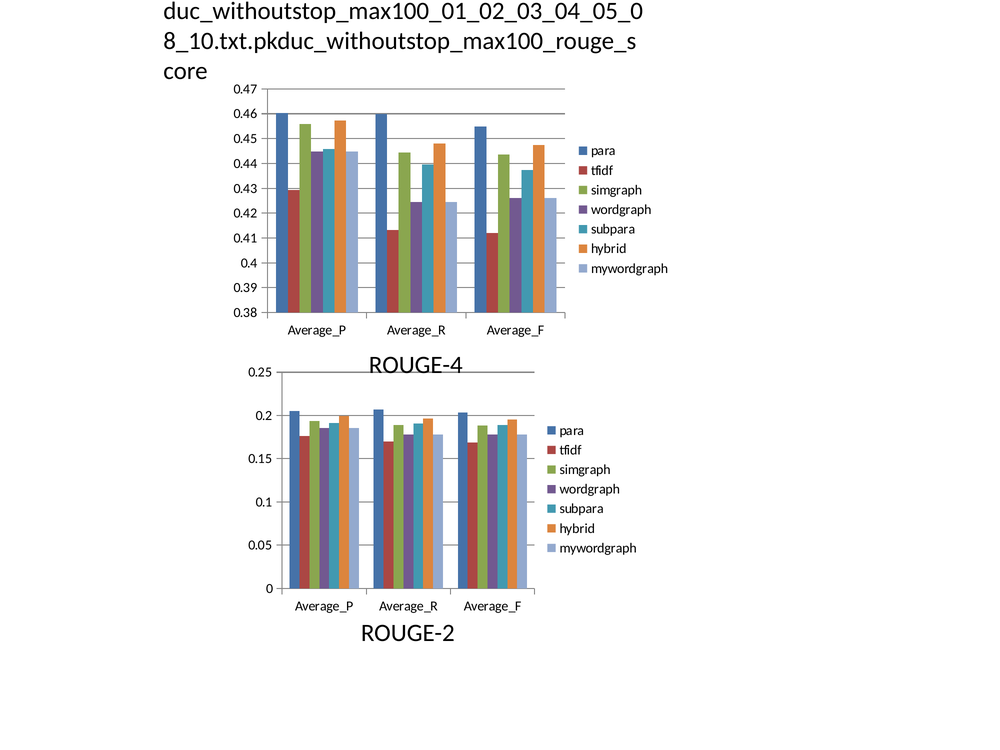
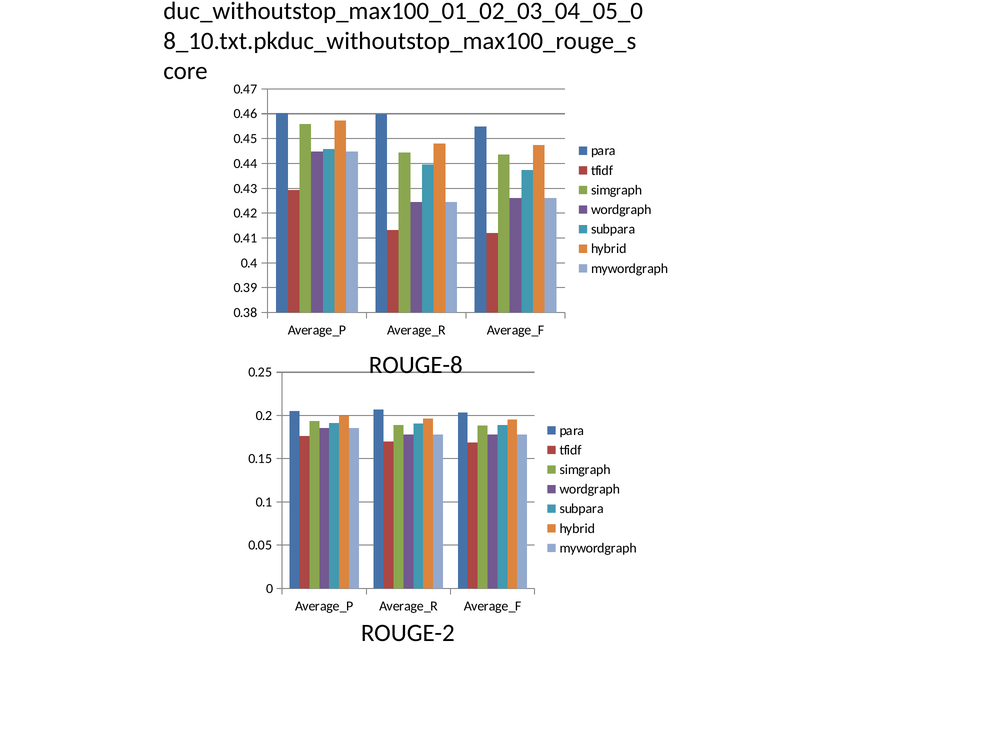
ROUGE-4: ROUGE-4 -> ROUGE-8 (416, 365)
